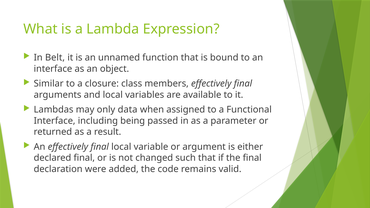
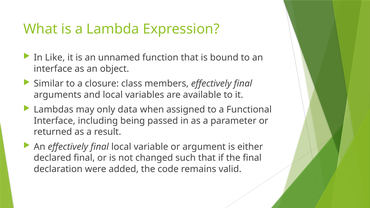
Belt: Belt -> Like (55, 58)
